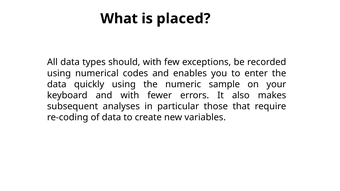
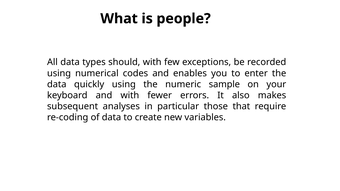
placed: placed -> people (184, 19)
